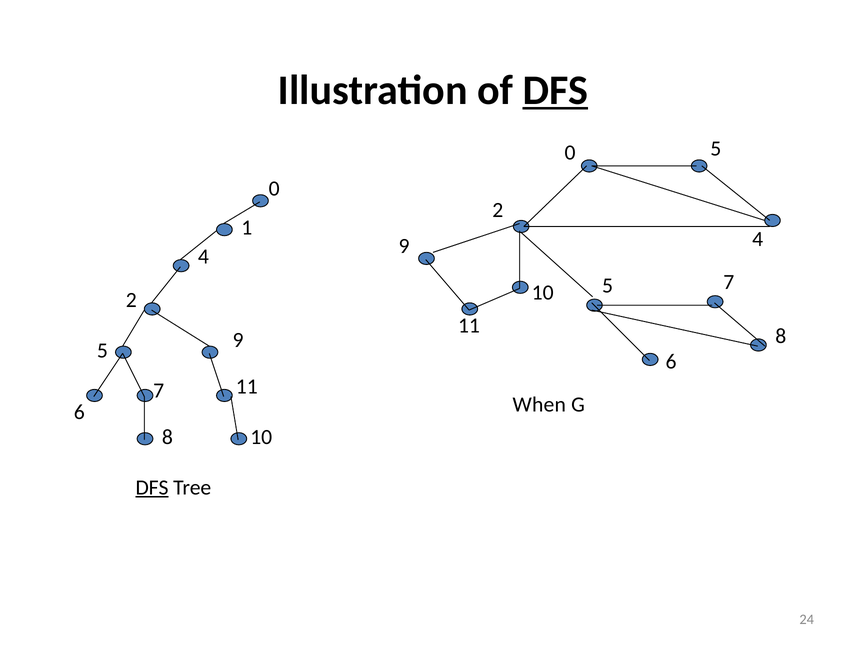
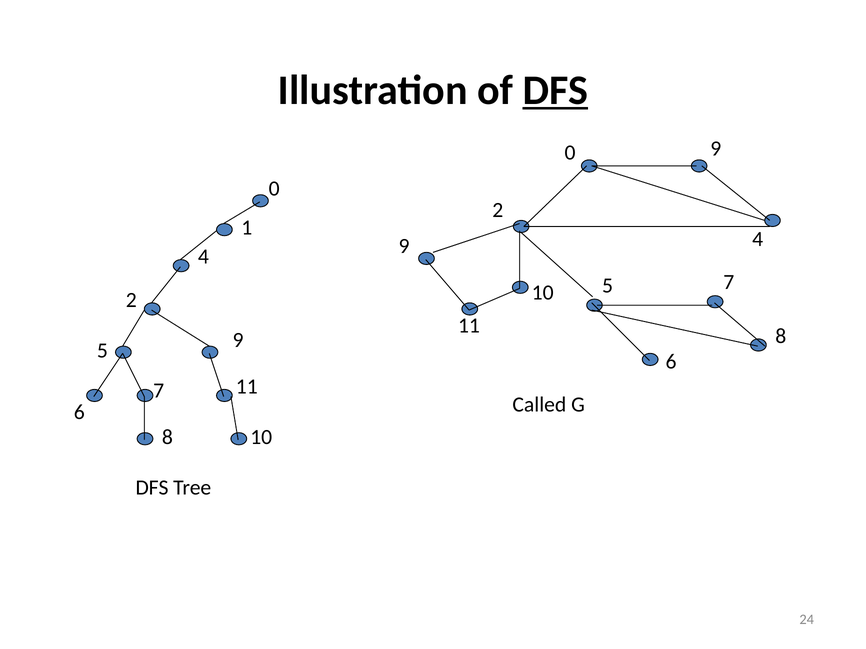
0 5: 5 -> 9 (716, 149)
When: When -> Called (539, 405)
DFS underline: present -> none (152, 488)
